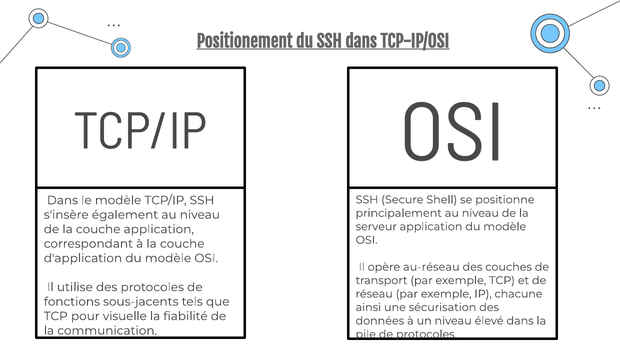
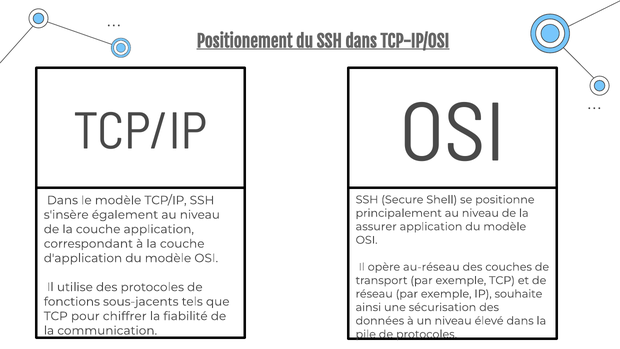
serveur: serveur -> assurer (376, 226)
chacune: chacune -> souhaite (518, 294)
visuelle: visuelle -> chiffrer (125, 316)
